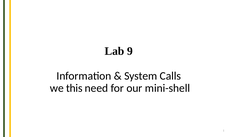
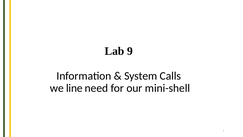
this: this -> line (74, 88)
